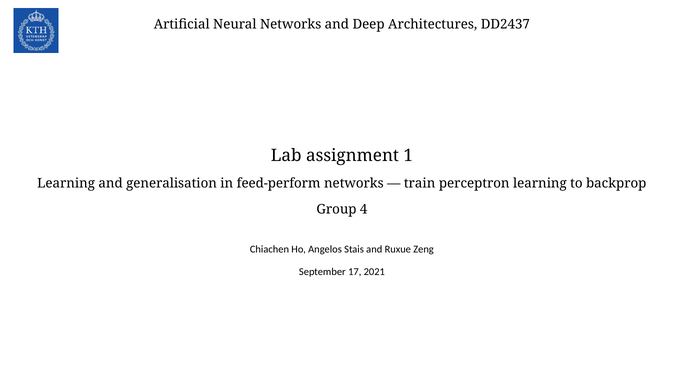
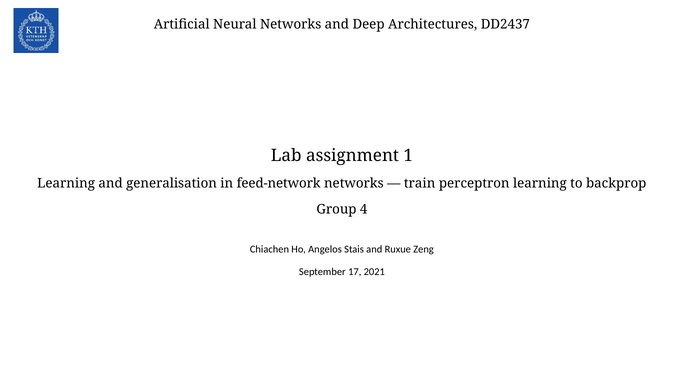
feed-perform: feed-perform -> feed-network (279, 184)
